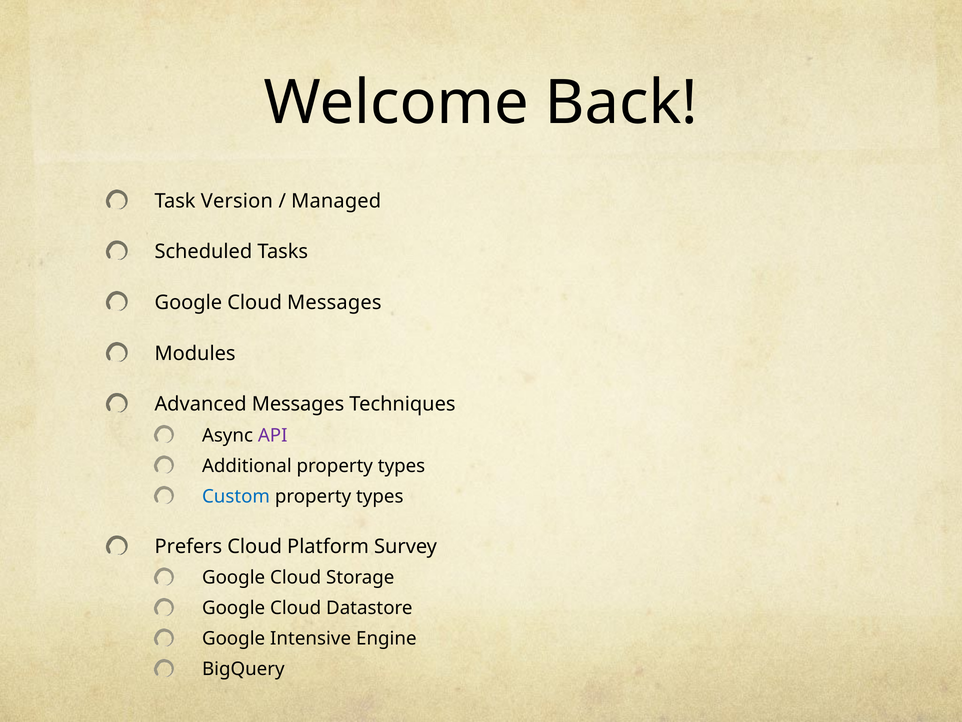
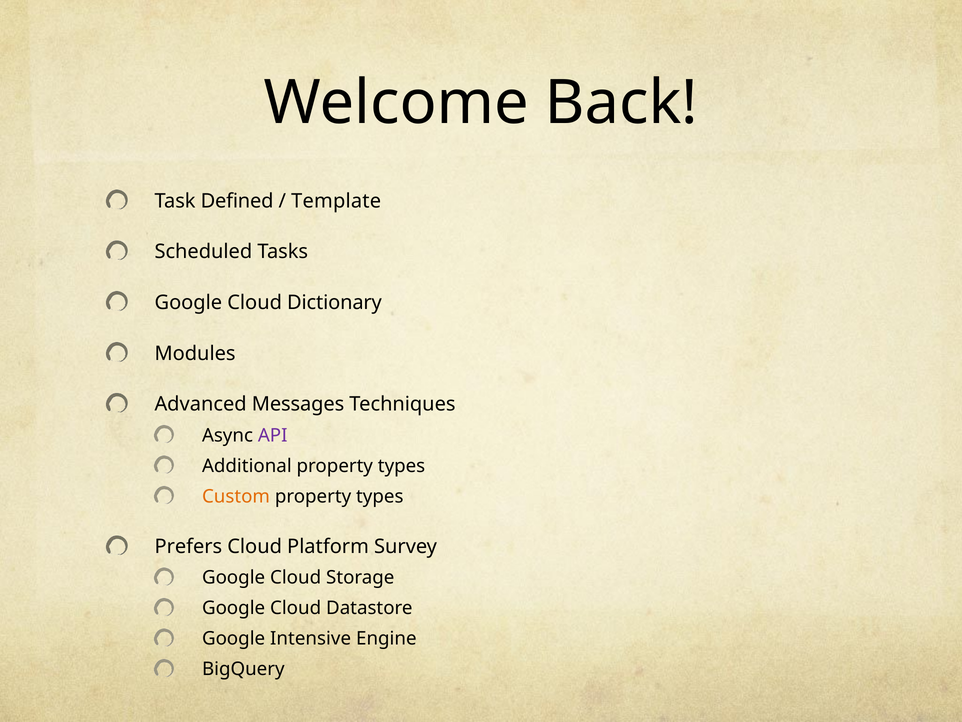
Version: Version -> Defined (237, 201)
Managed: Managed -> Template (336, 201)
Cloud Messages: Messages -> Dictionary (334, 302)
Custom colour: blue -> orange (236, 496)
